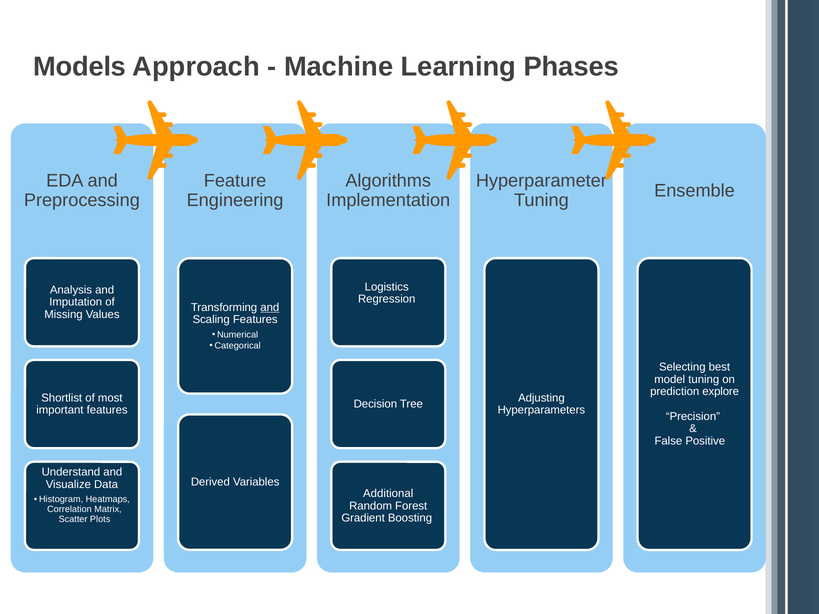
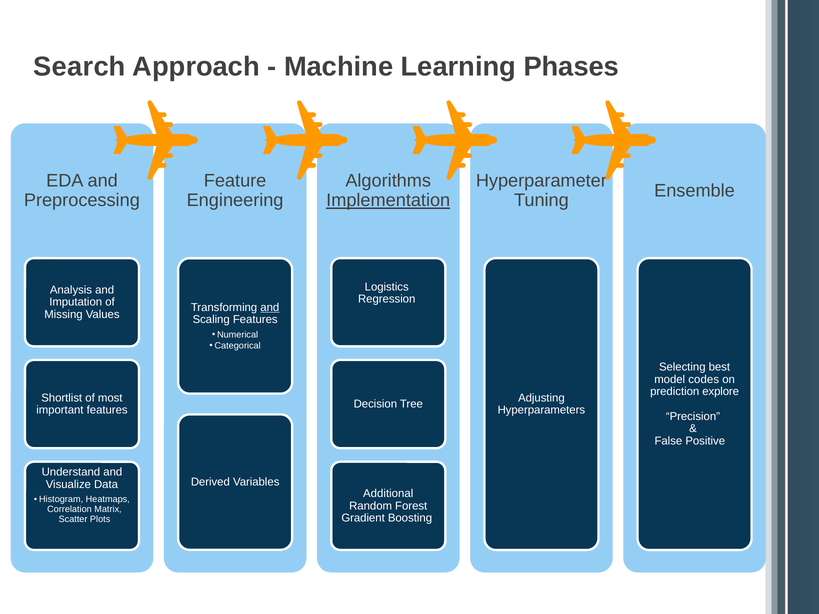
Models: Models -> Search (80, 67)
Implementation underline: none -> present (388, 201)
model tuning: tuning -> codes (704, 380)
